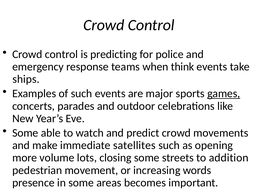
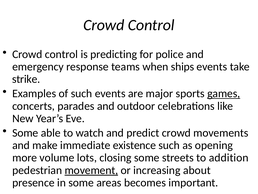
think: think -> ships (183, 67)
ships: ships -> strike (26, 79)
satellites: satellites -> existence (134, 145)
movement underline: none -> present (91, 170)
words: words -> about (197, 170)
